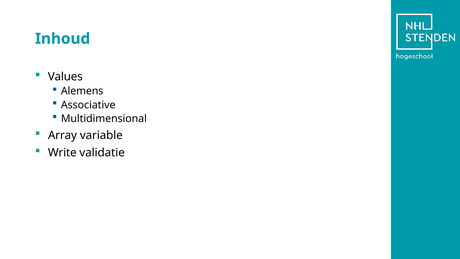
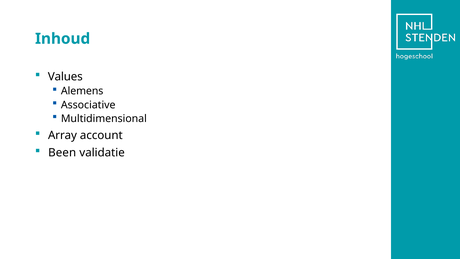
variable: variable -> account (101, 135)
Write: Write -> Been (62, 152)
